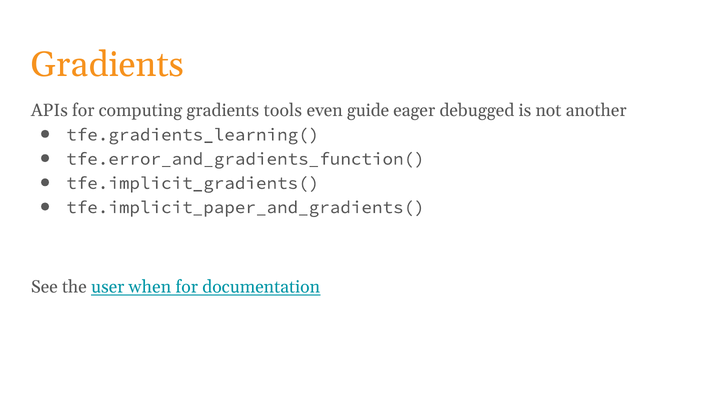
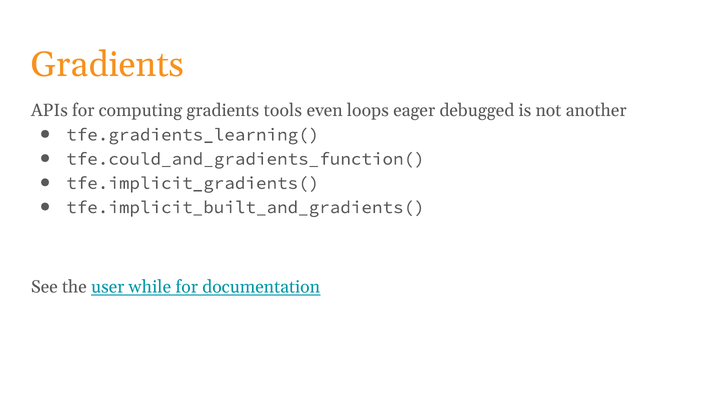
guide: guide -> loops (368, 111)
tfe.error_and_gradients_function(: tfe.error_and_gradients_function( -> tfe.could_and_gradients_function( (245, 159)
tfe.implicit_paper_and_gradients(: tfe.implicit_paper_and_gradients( -> tfe.implicit_built_and_gradients( (245, 208)
when: when -> while (150, 287)
